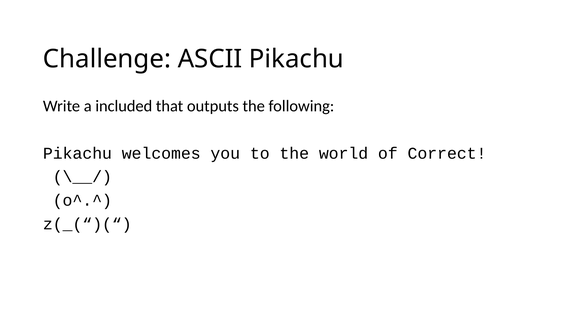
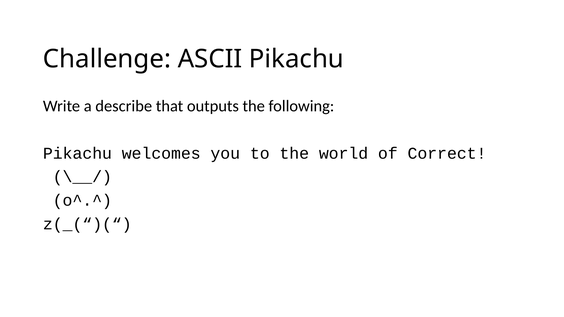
included: included -> describe (124, 106)
